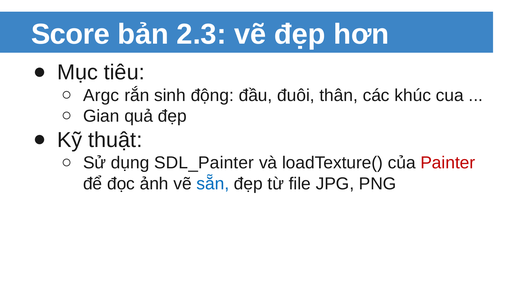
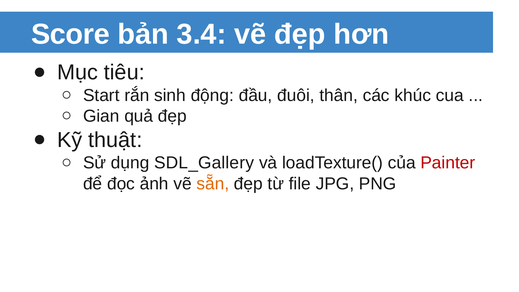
2.3: 2.3 -> 3.4 (201, 34)
Argc: Argc -> Start (101, 95)
SDL_Painter: SDL_Painter -> SDL_Gallery (204, 163)
sẵn colour: blue -> orange (213, 184)
